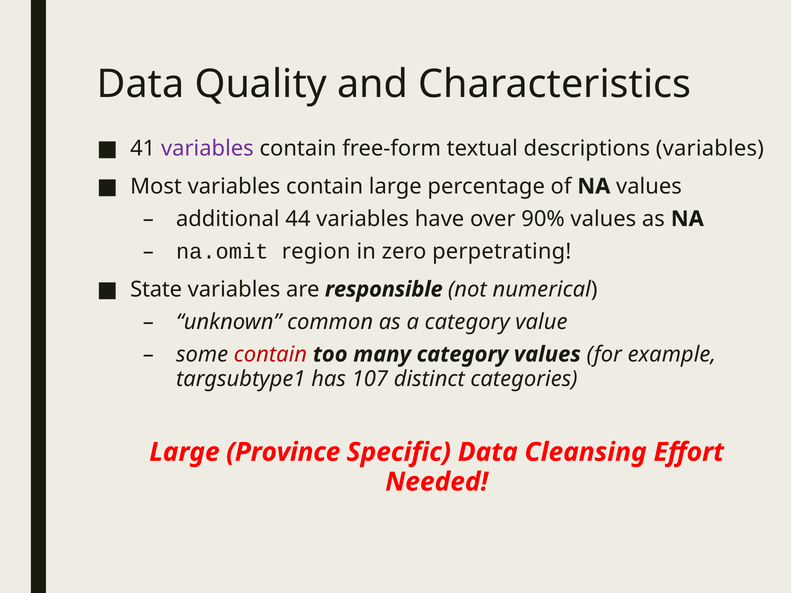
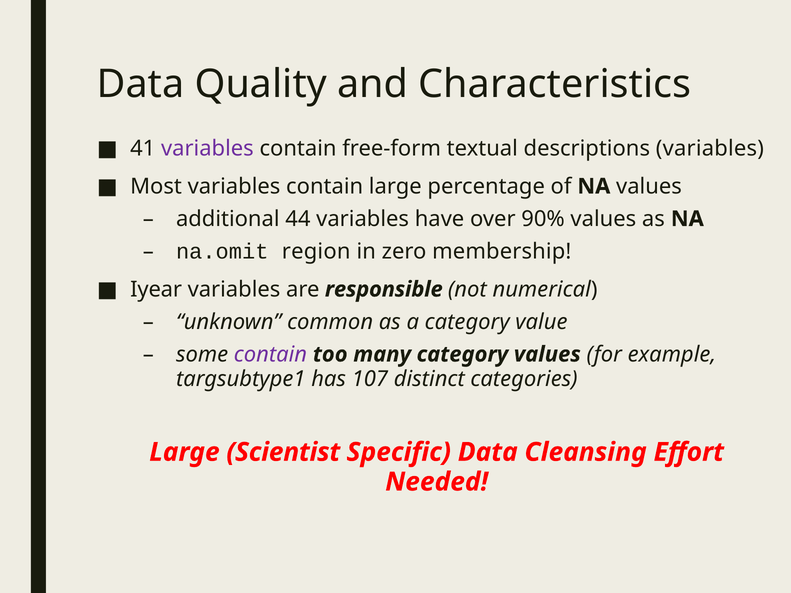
perpetrating: perpetrating -> membership (502, 251)
State: State -> Iyear (156, 289)
contain colour: red -> purple (270, 354)
Province: Province -> Scientist (283, 452)
